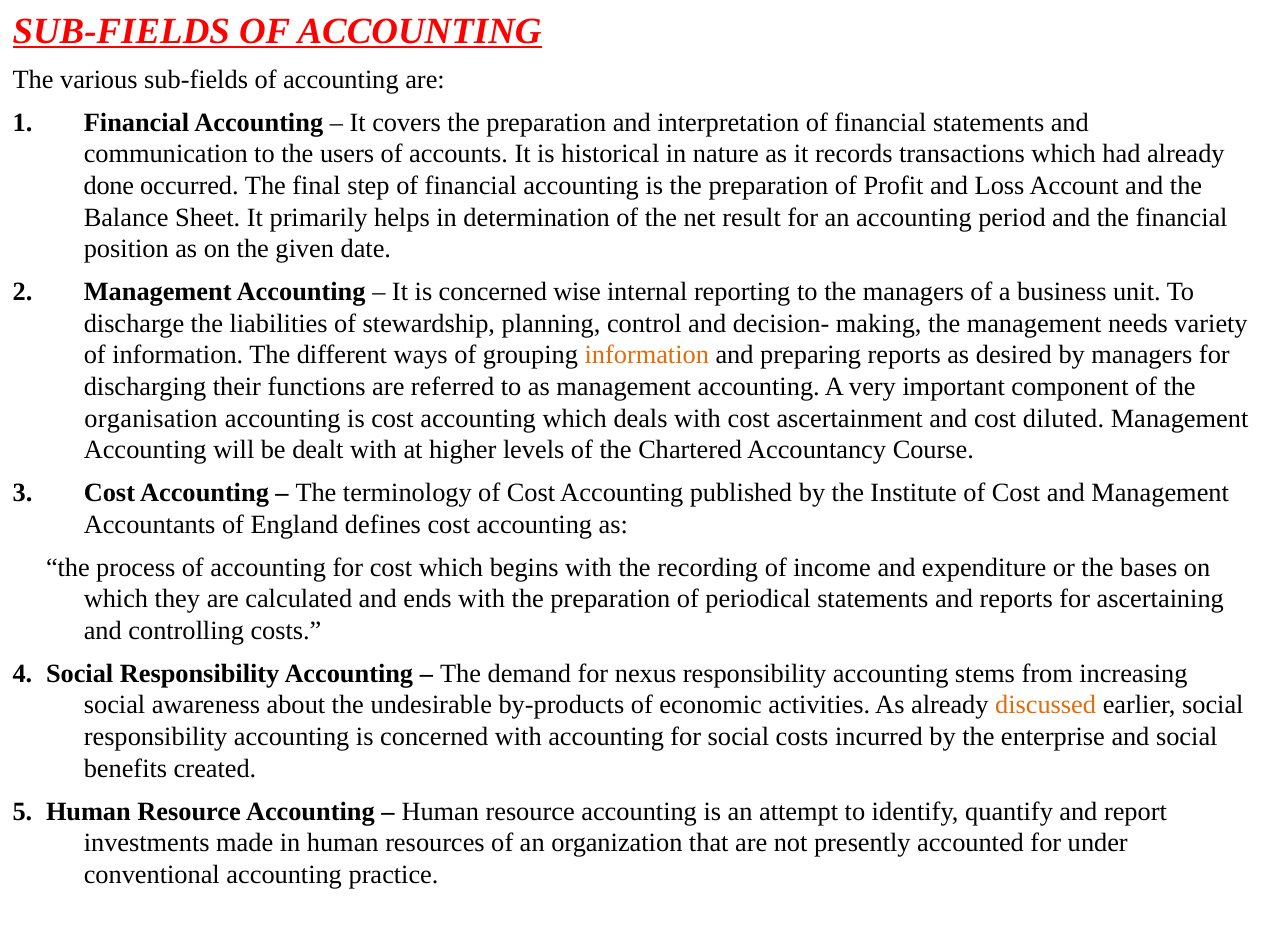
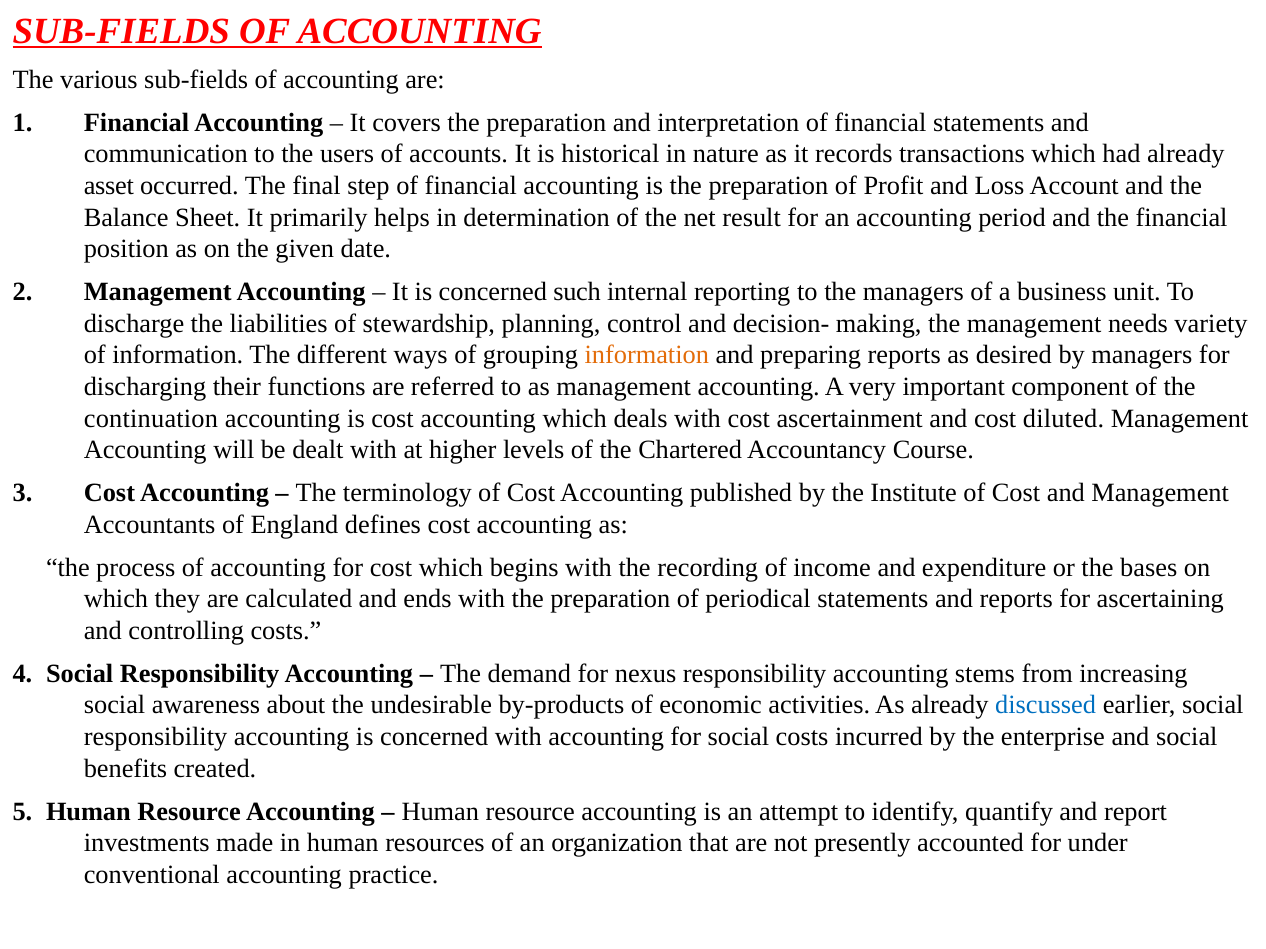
done: done -> asset (109, 186)
wise: wise -> such (577, 292)
organisation: organisation -> continuation (151, 419)
discussed colour: orange -> blue (1046, 706)
